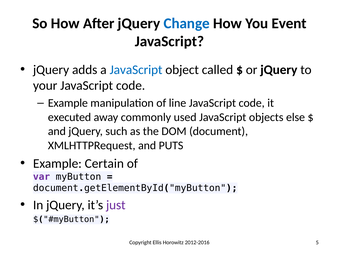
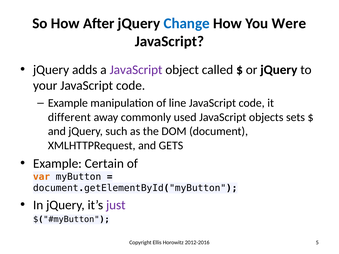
Event: Event -> Were (289, 23)
JavaScript colour: blue -> purple (136, 70)
executed: executed -> different (69, 117)
else: else -> sets (296, 117)
PUTS: PUTS -> GETS (171, 146)
var colour: purple -> orange (42, 177)
